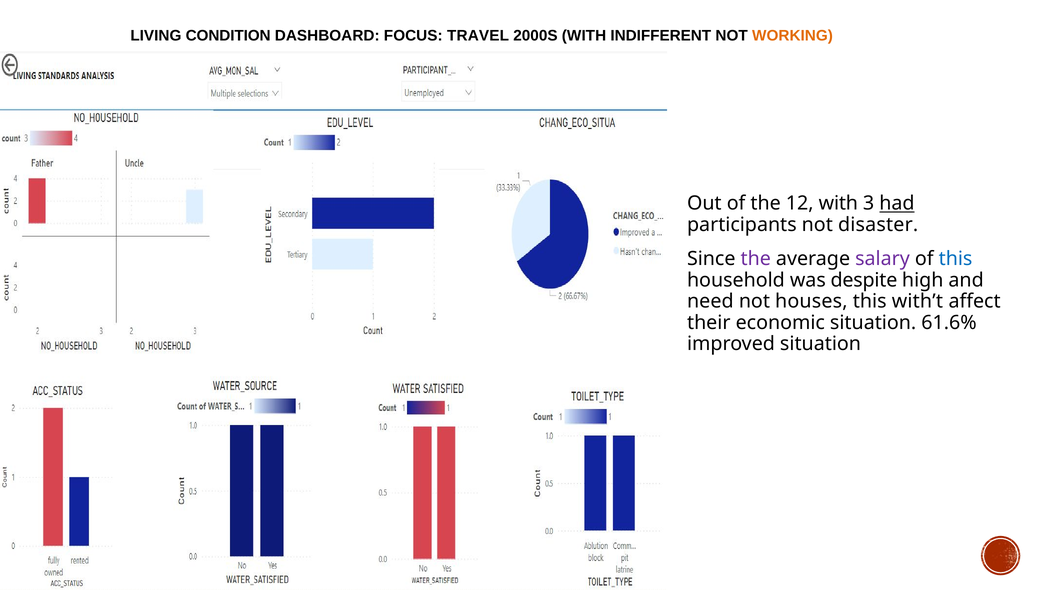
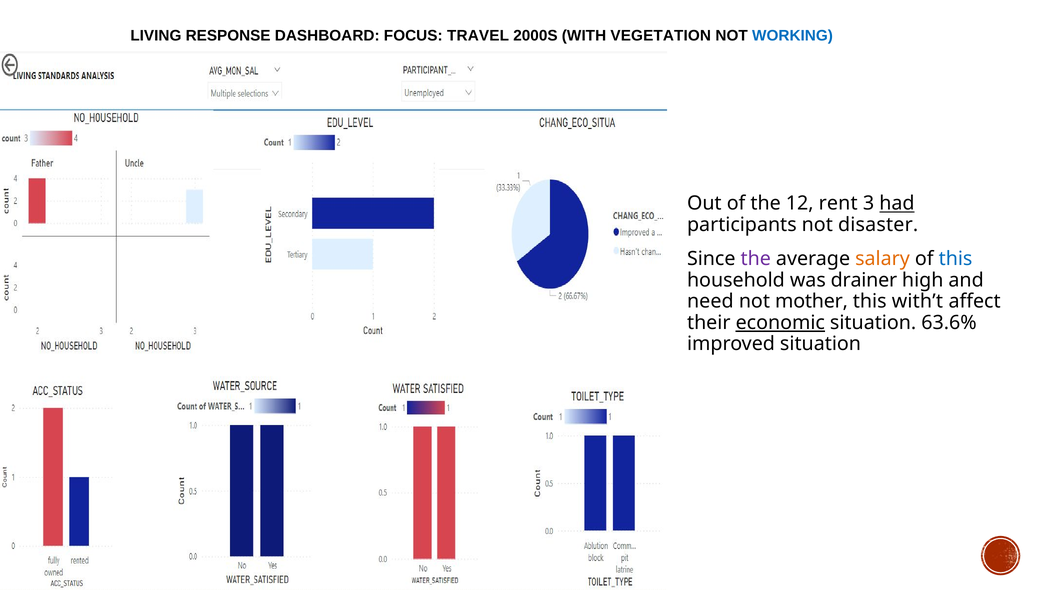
CONDITION: CONDITION -> RESPONSE (228, 36)
INDIFFERENT: INDIFFERENT -> VEGETATION (661, 36)
WORKING colour: orange -> blue (793, 36)
12 with: with -> rent (838, 203)
salary colour: purple -> orange (882, 259)
despite: despite -> drainer (864, 280)
houses: houses -> mother (811, 302)
economic underline: none -> present (780, 323)
61.6%: 61.6% -> 63.6% (949, 323)
